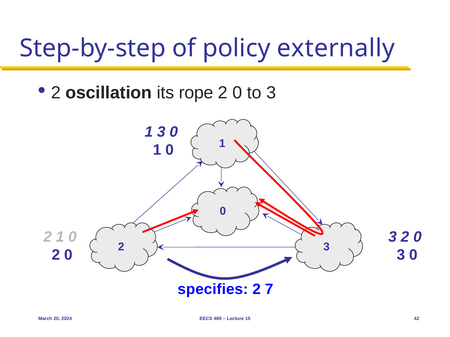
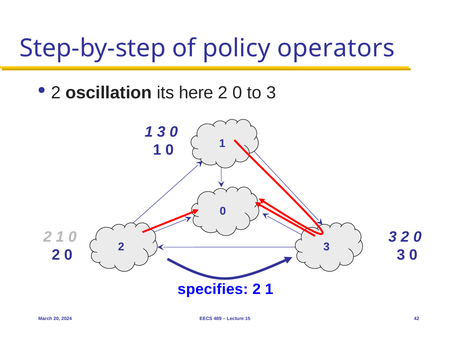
externally: externally -> operators (336, 48)
rope: rope -> here (196, 93)
7: 7 -> 1 (269, 290)
